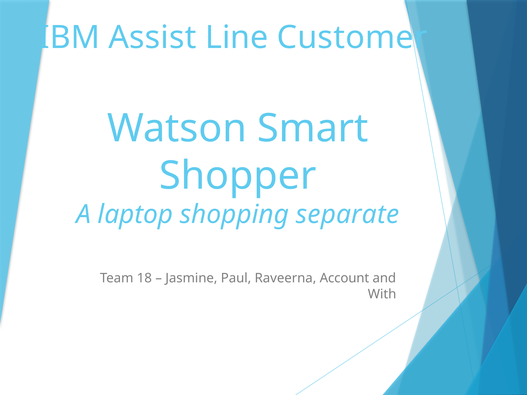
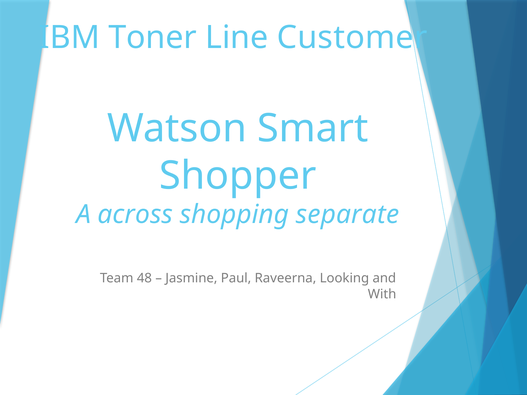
Assist: Assist -> Toner (153, 37)
laptop: laptop -> across (135, 214)
18: 18 -> 48 (144, 278)
Account: Account -> Looking (344, 278)
